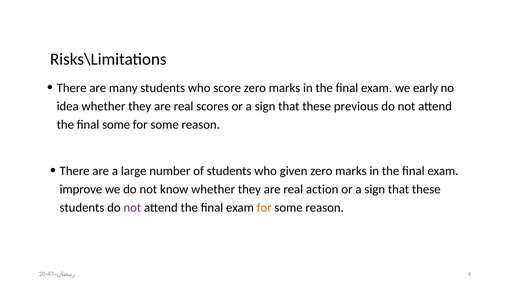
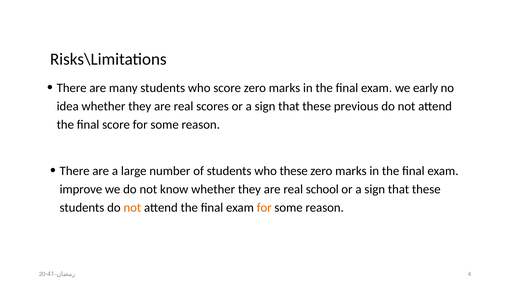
final some: some -> score (116, 125)
who given: given -> these (294, 171)
action: action -> school (322, 189)
not colour: purple -> orange (132, 208)
